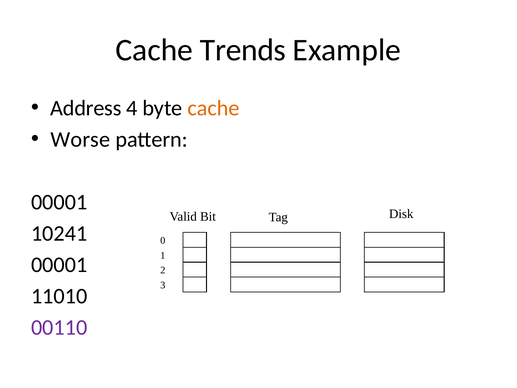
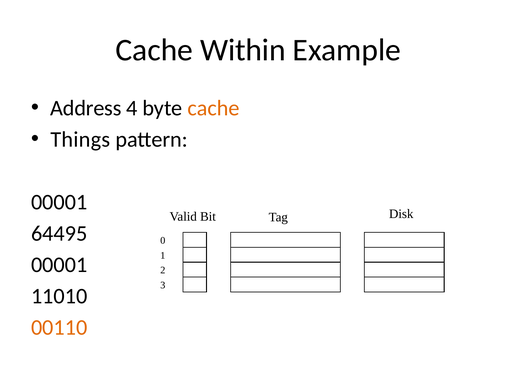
Trends: Trends -> Within (243, 50)
Worse: Worse -> Things (80, 139)
10241: 10241 -> 64495 (59, 233)
00110 colour: purple -> orange (59, 327)
